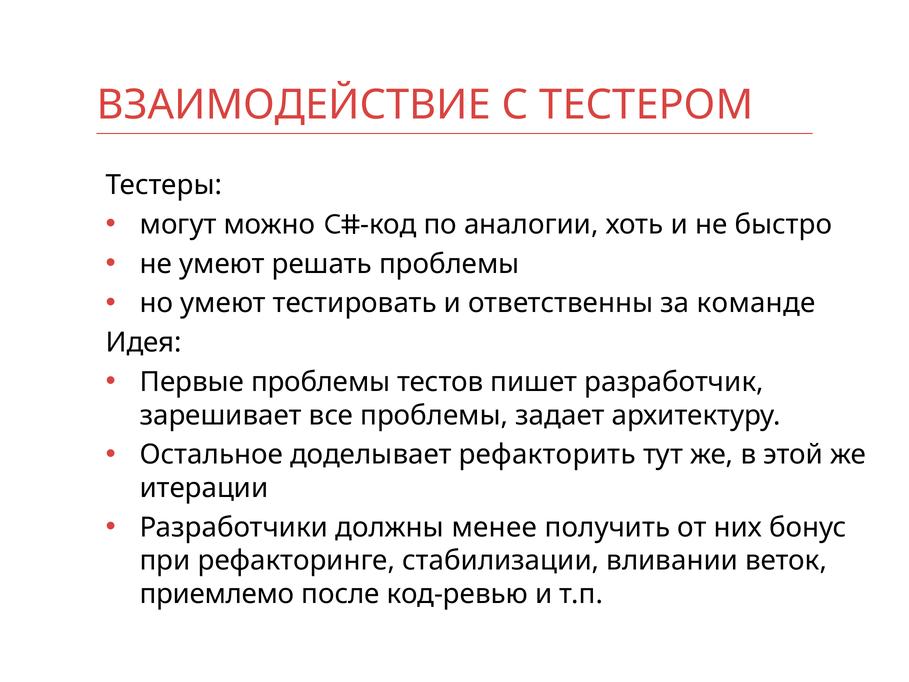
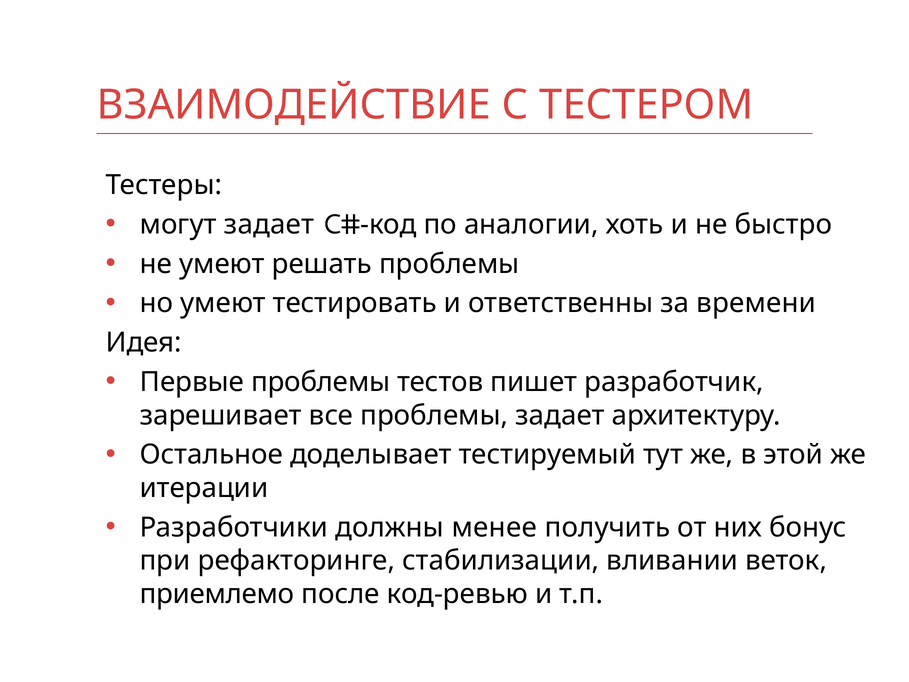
могут можно: можно -> задает (269, 224)
команде: команде -> времени (756, 303)
рефакторить: рефакторить -> тестируемый (547, 455)
